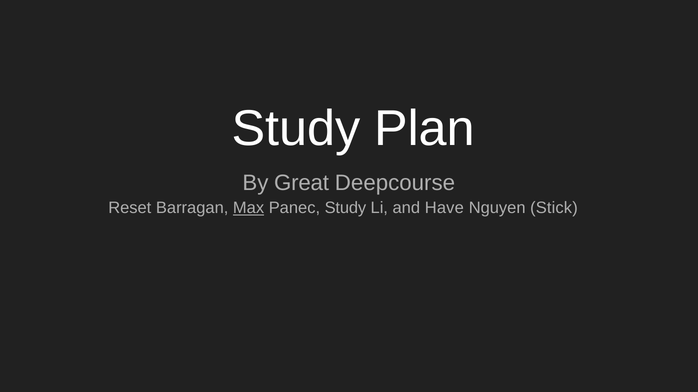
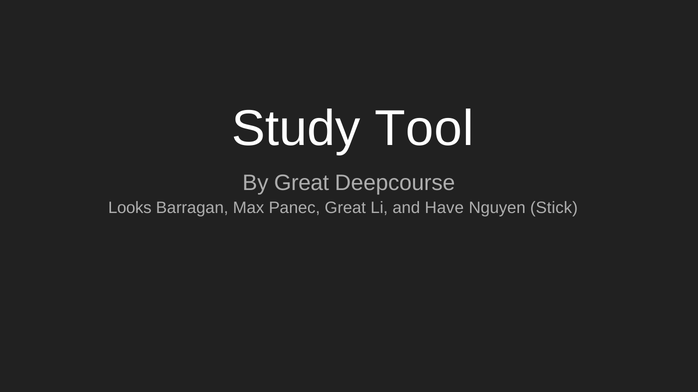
Plan: Plan -> Tool (424, 129)
Reset: Reset -> Looks (130, 208)
Max underline: present -> none (249, 208)
Panec Study: Study -> Great (345, 208)
